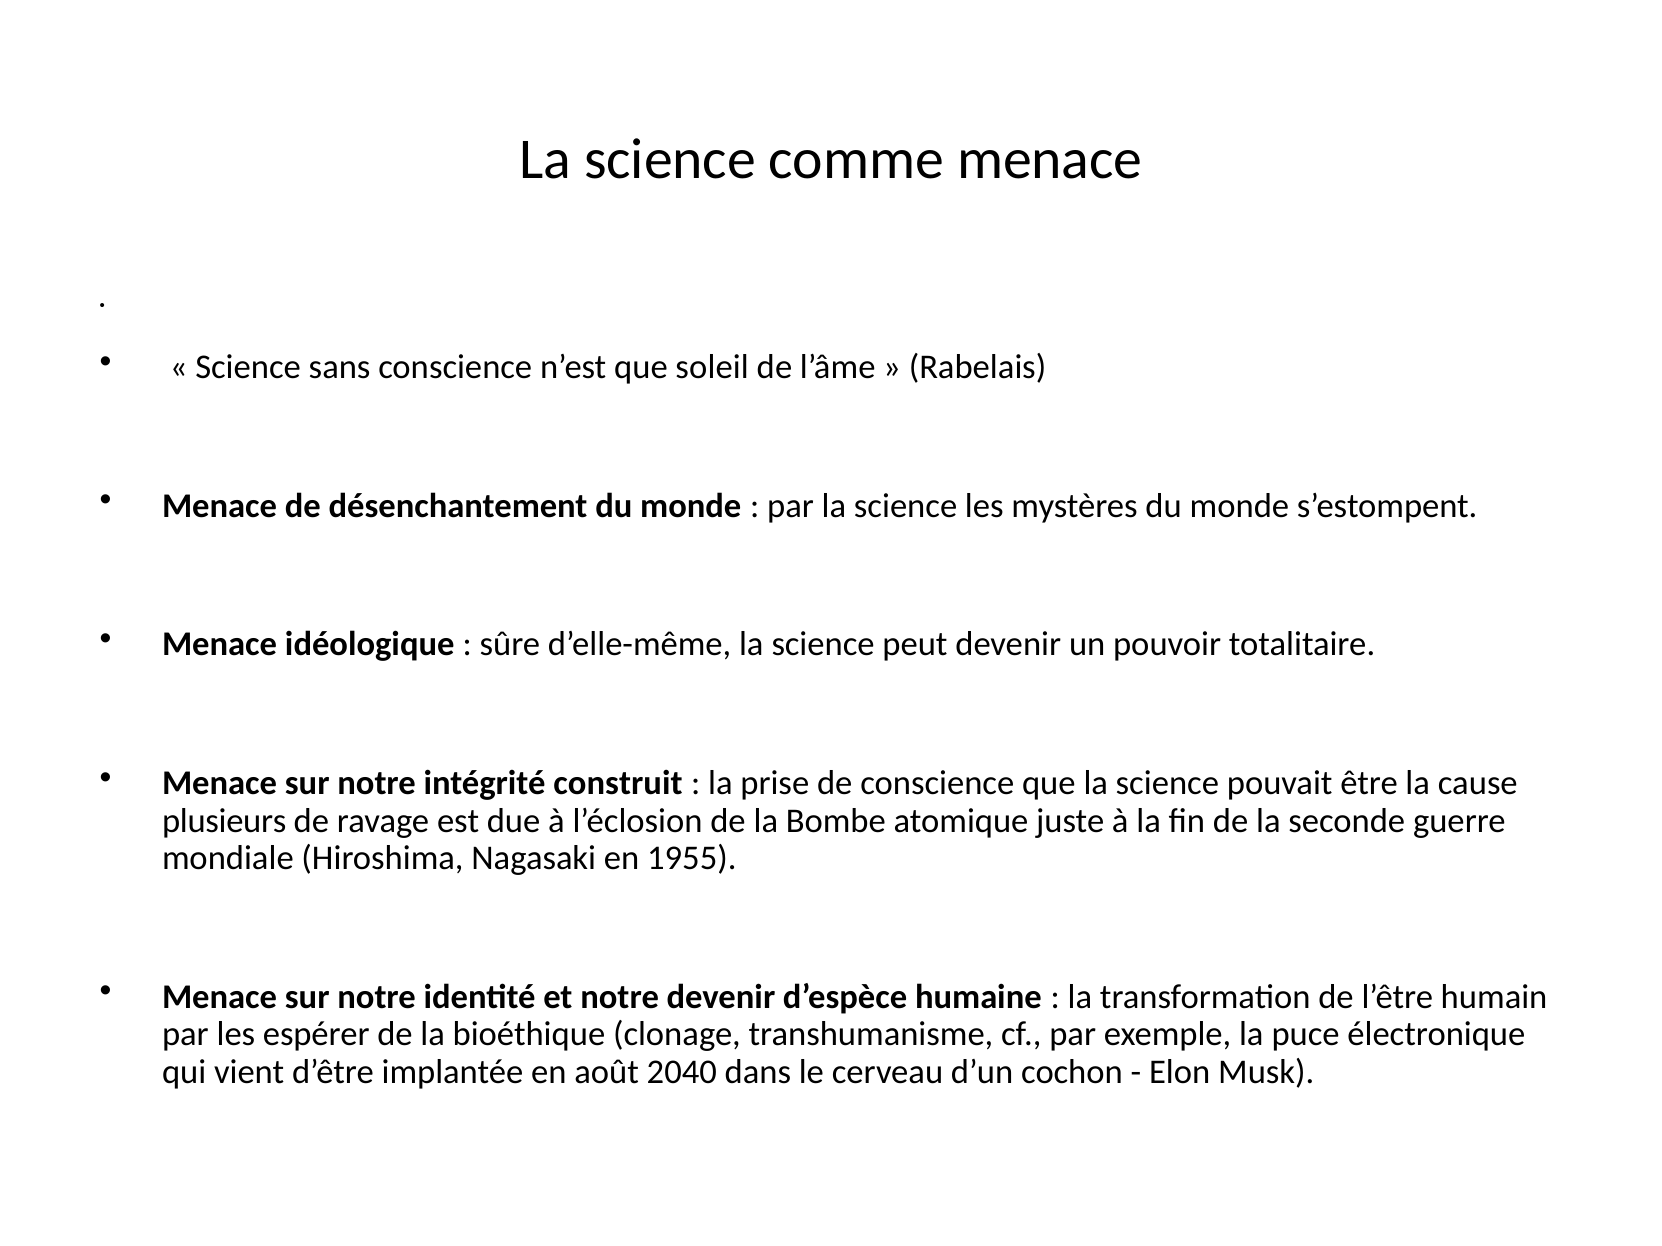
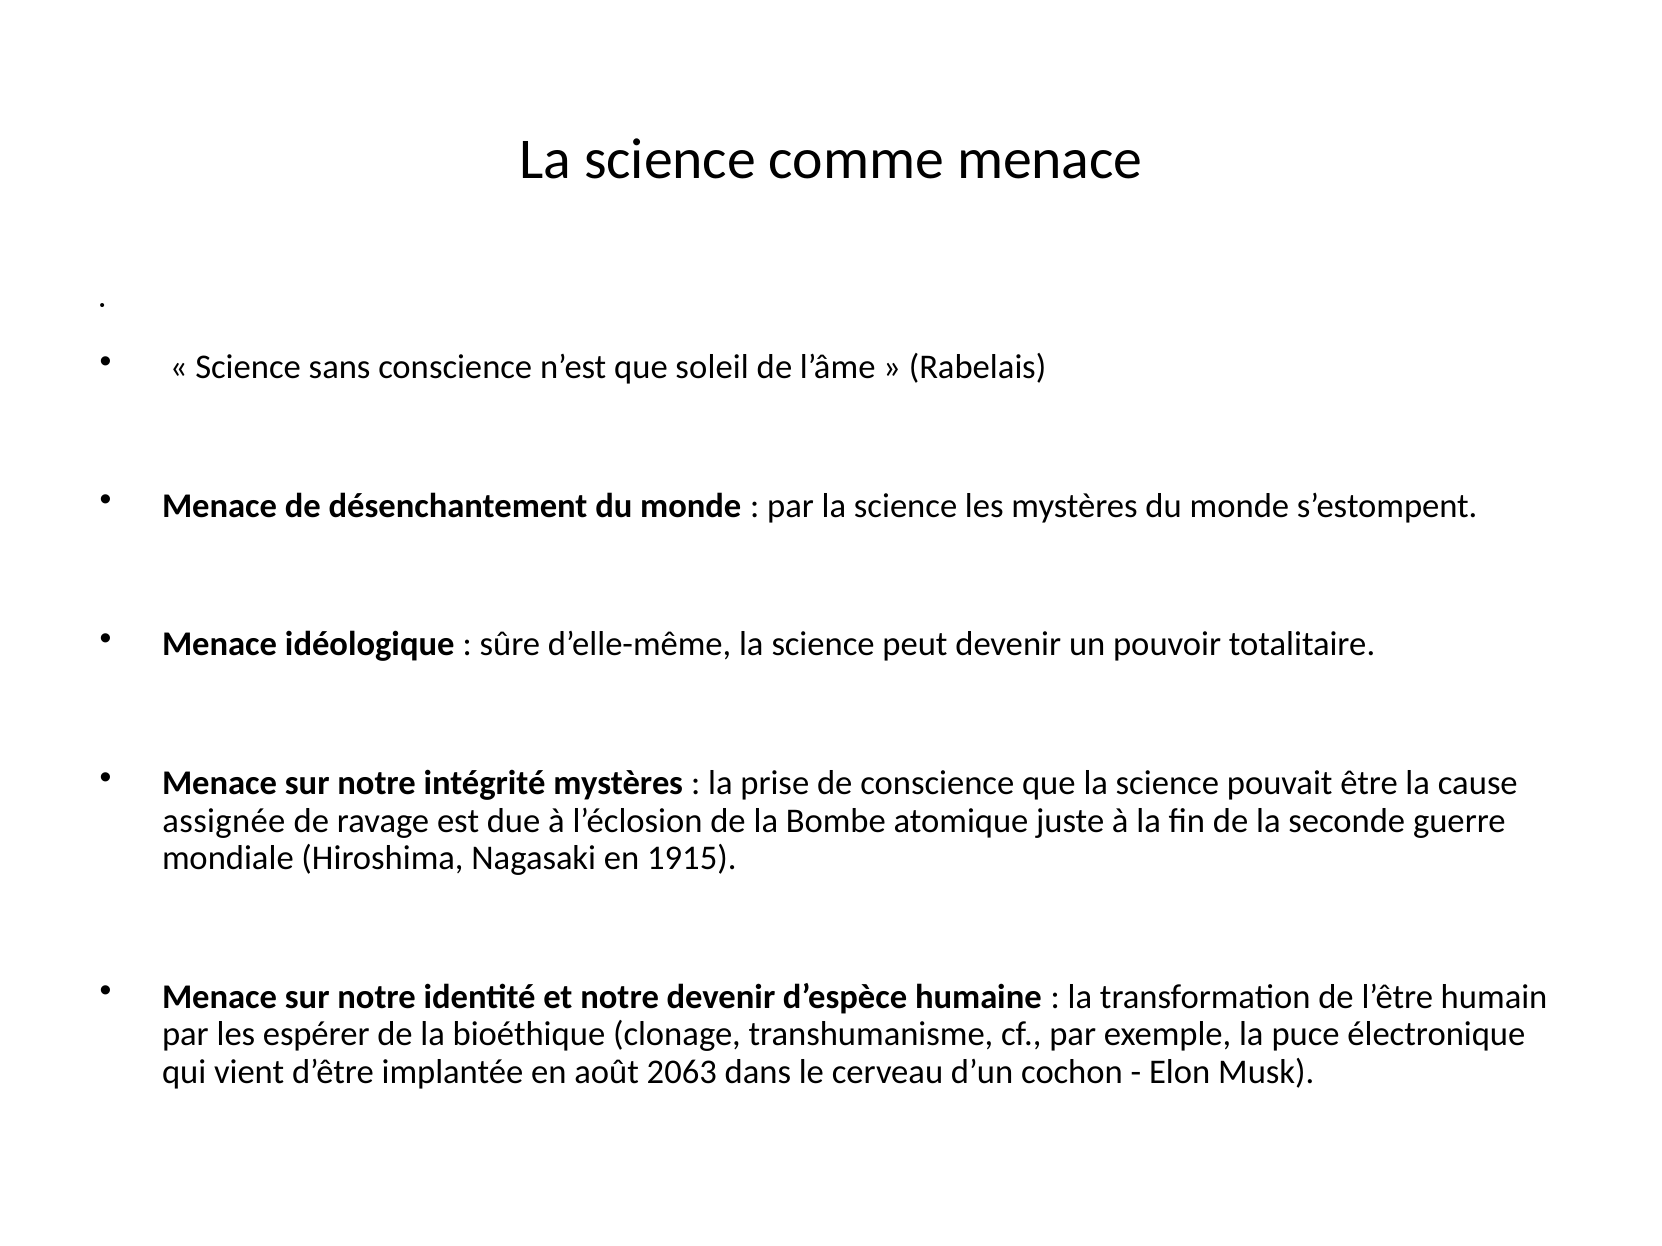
intégrité construit: construit -> mystères (618, 784)
plusieurs: plusieurs -> assignée (224, 821)
1955: 1955 -> 1915 (692, 858)
2040: 2040 -> 2063 (682, 1072)
